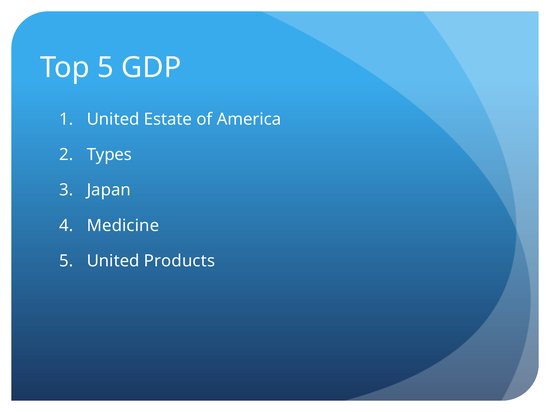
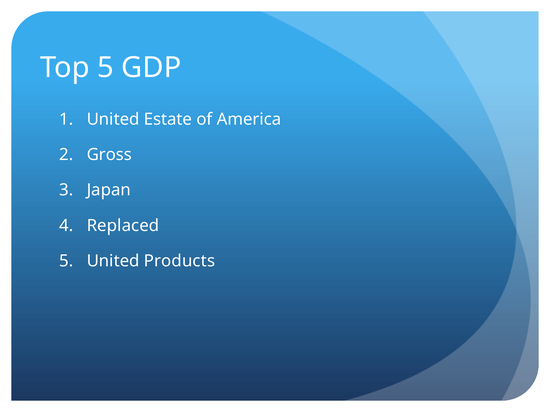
Types: Types -> Gross (109, 155)
Medicine: Medicine -> Replaced (123, 226)
